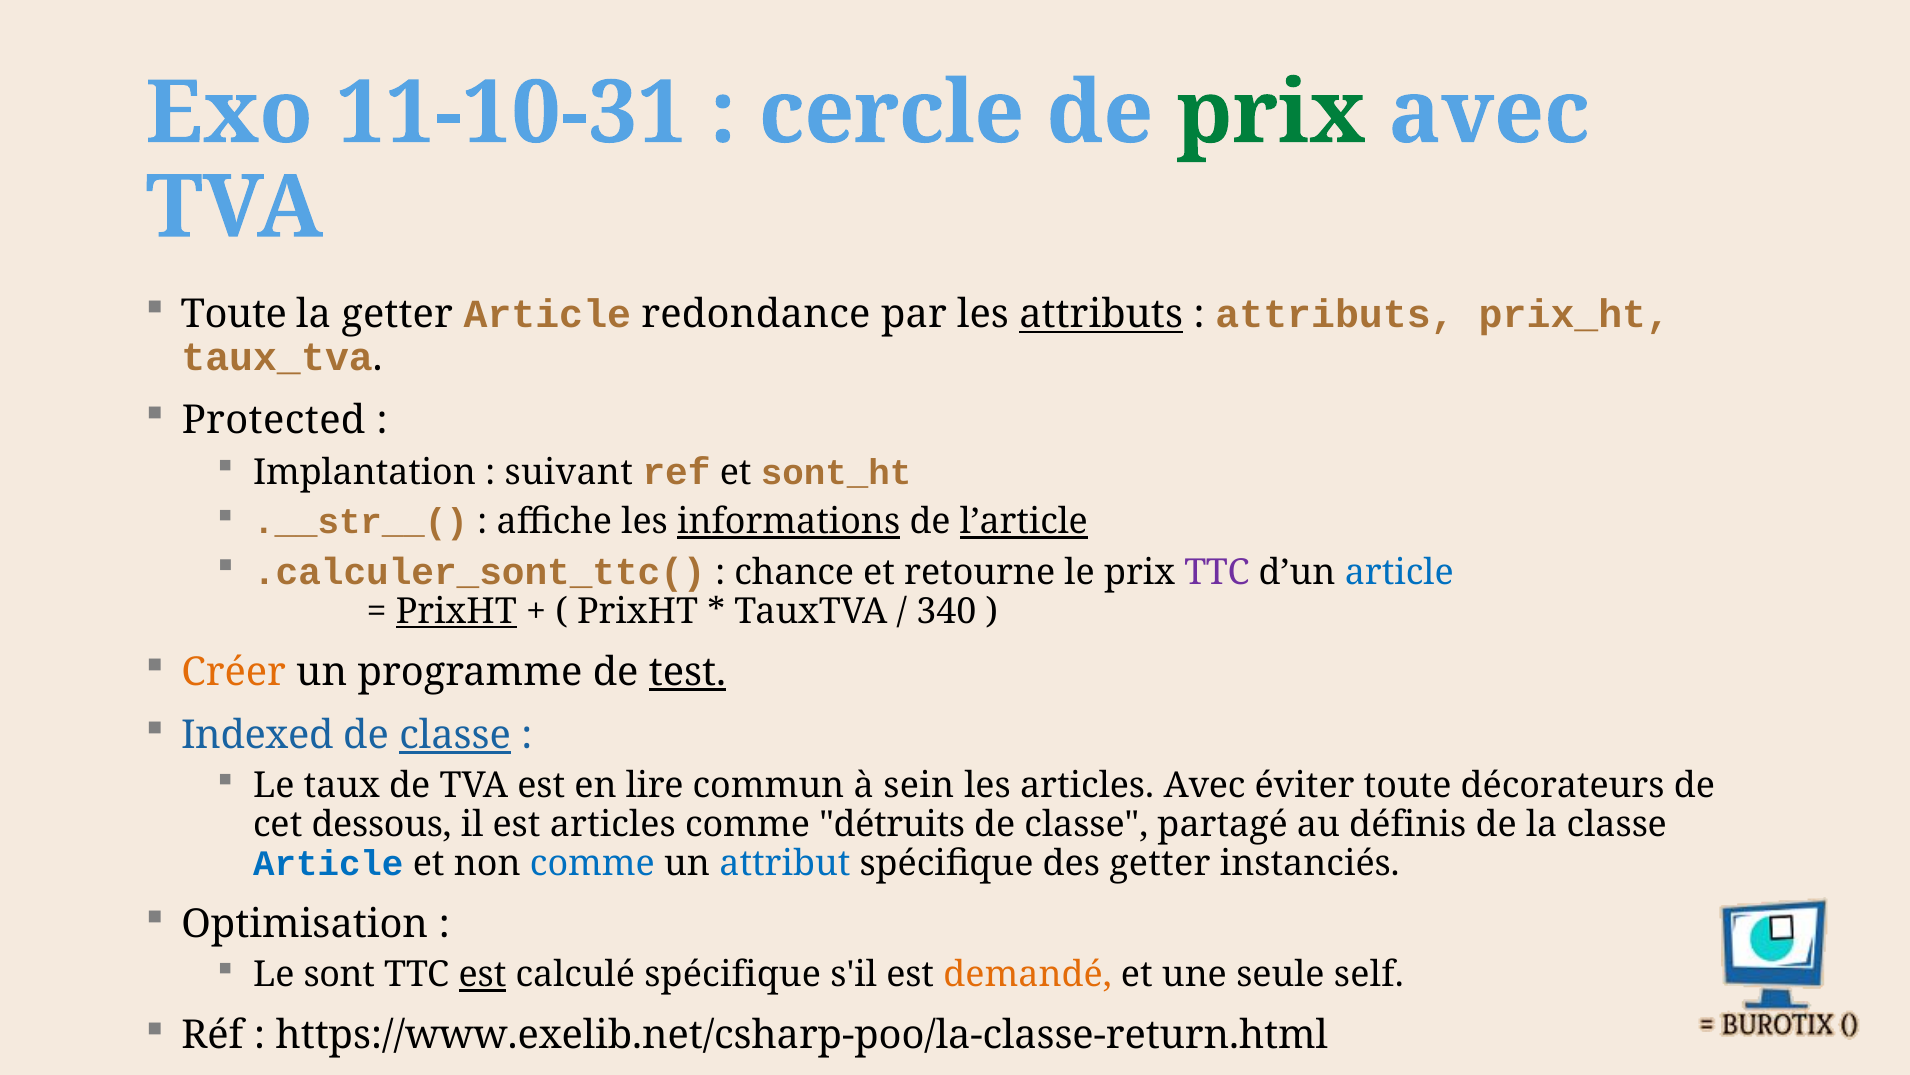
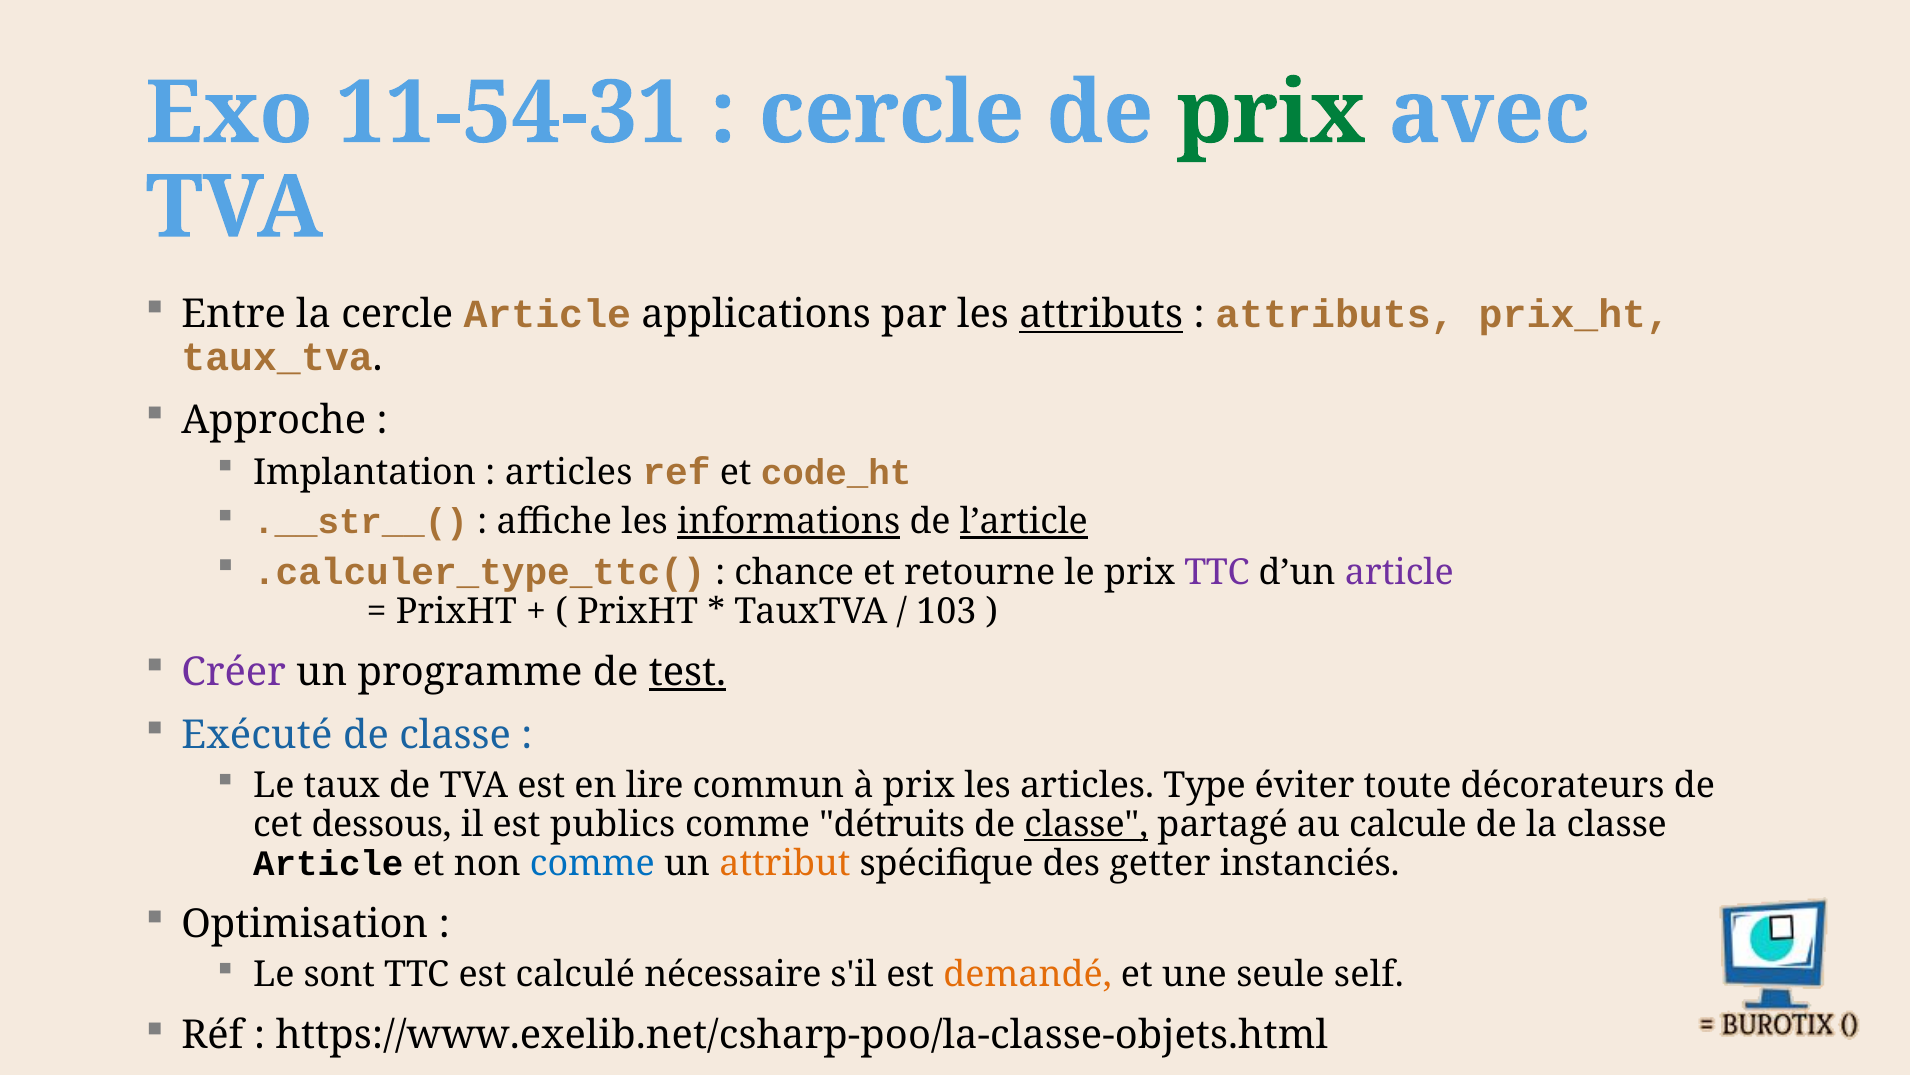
11-10-31: 11-10-31 -> 11-54-31 (511, 113)
Toute: Toute -> Entre (234, 314)
la getter: getter -> cercle (397, 314)
redondance: redondance -> applications (756, 314)
Protected: Protected -> Approche (274, 420)
suivant: suivant -> articles (569, 473)
sont_ht: sont_ht -> code_ht (836, 473)
.calculer_sont_ttc(: .calculer_sont_ttc( -> .calculer_type_ttc( (479, 571)
article colour: blue -> purple (1399, 572)
PrixHT underline: present -> none (456, 611)
340: 340 -> 103 (946, 611)
Créer colour: orange -> purple (234, 672)
Indexed: Indexed -> Exécuté (257, 735)
classe underline: present -> none (455, 735)
à sein: sein -> prix (919, 786)
articles Avec: Avec -> Type (1205, 786)
est articles: articles -> publics (613, 824)
classe underline: none -> present (1086, 824)
définis: définis -> calcule (1408, 824)
Article colour: blue -> black (328, 863)
attribut colour: blue -> orange (785, 863)
est underline: present -> none (482, 975)
calculé spécifique: spécifique -> nécessaire (733, 975)
https://www.exelib.net/csharp-poo/la-classe-return.html: https://www.exelib.net/csharp-poo/la-classe-return.html -> https://www.exelib.net/csharp-poo/la-classe-objets.html (802, 1035)
